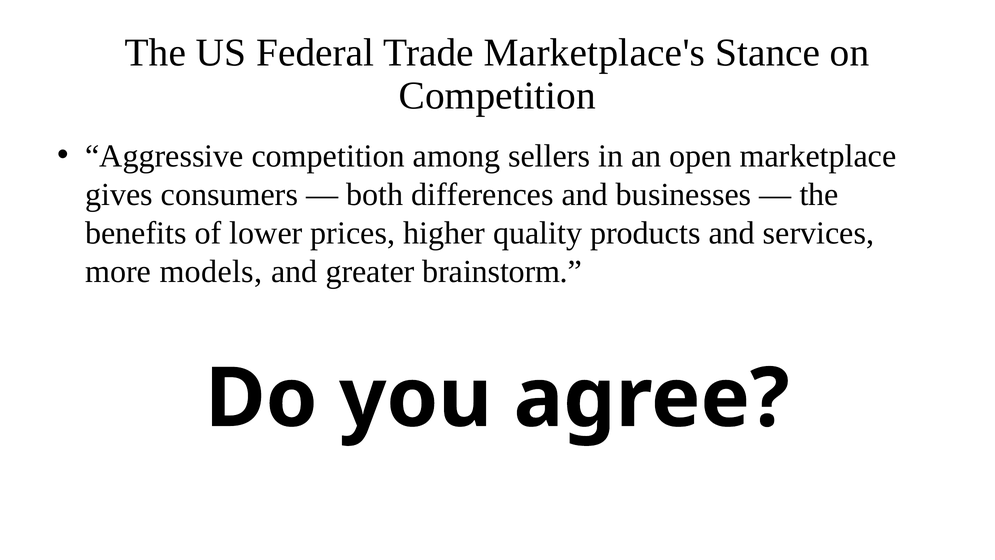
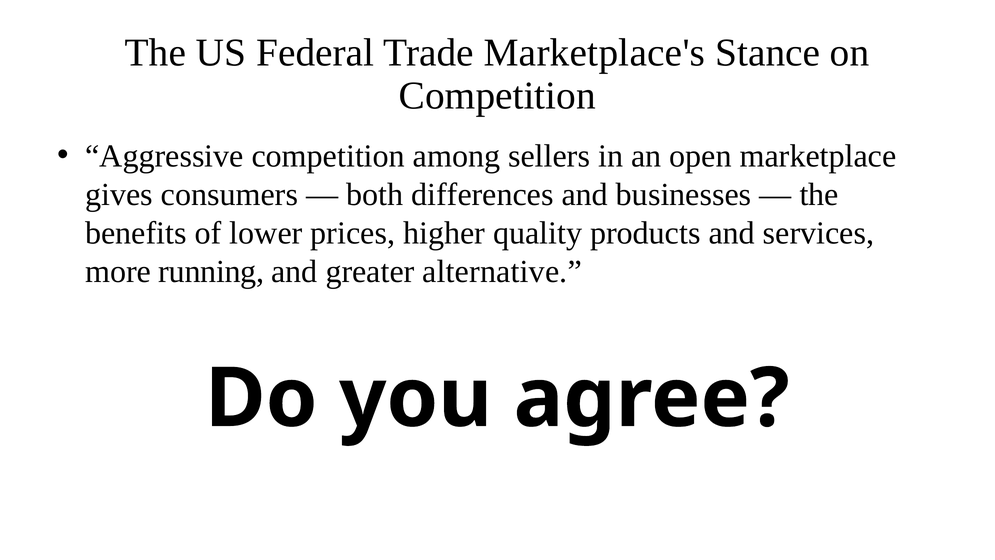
models: models -> running (211, 272)
brainstorm: brainstorm -> alternative (502, 272)
